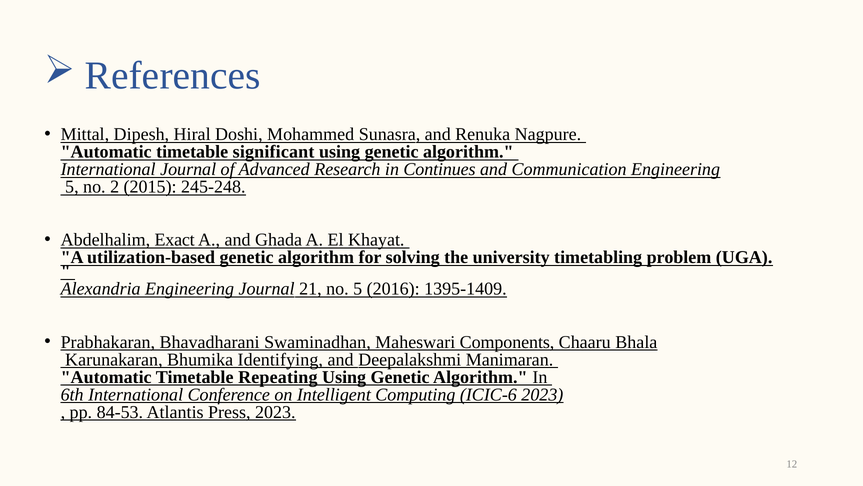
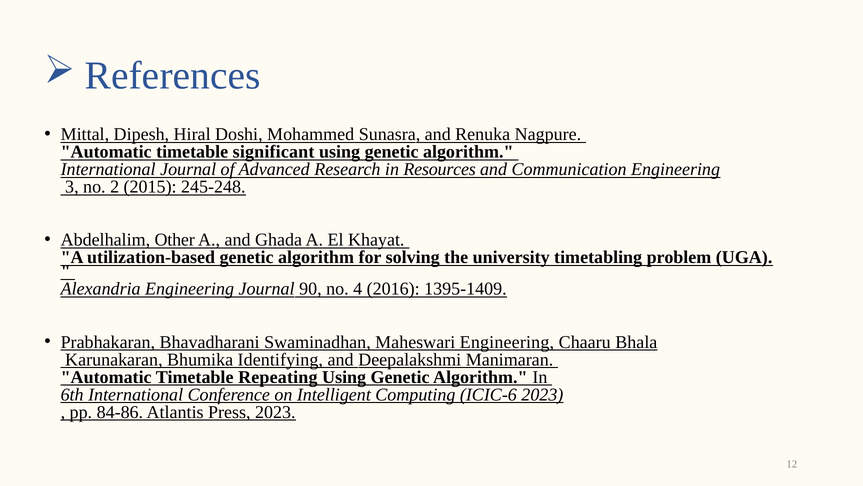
Continues: Continues -> Resources (440, 169)
5: 5 -> 3 (72, 187)
Exact: Exact -> Other (175, 240)
21: 21 -> 90 (310, 289)
no 5: 5 -> 4 (358, 289)
Maheswari Components: Components -> Engineering (507, 342)
84-53: 84-53 -> 84-86 (120, 412)
